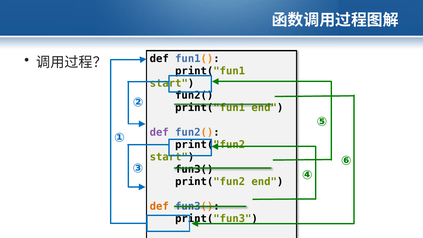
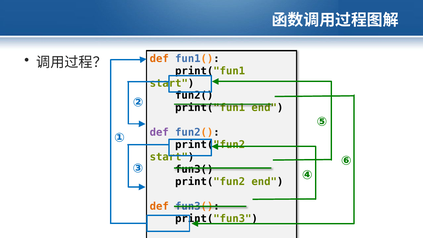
def colour: black -> orange (159, 59)
